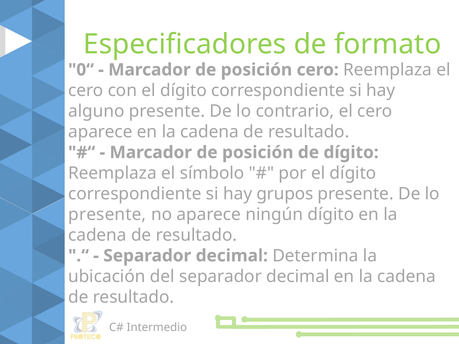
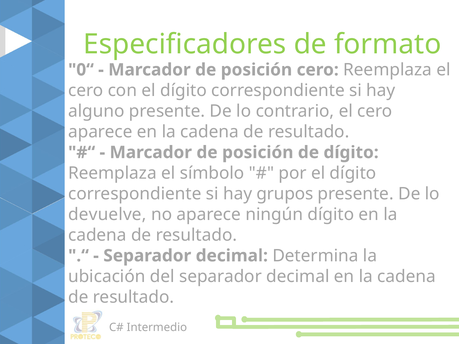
presente: presente -> devuelve (107, 215)
